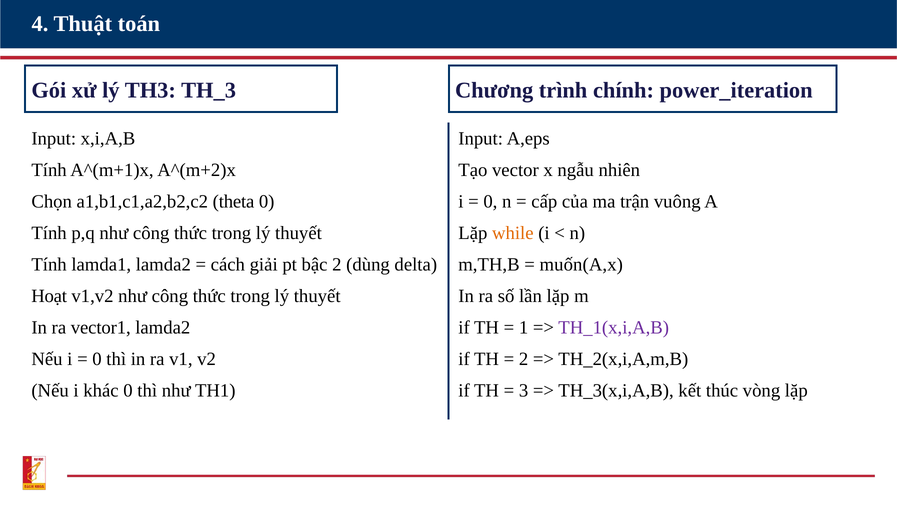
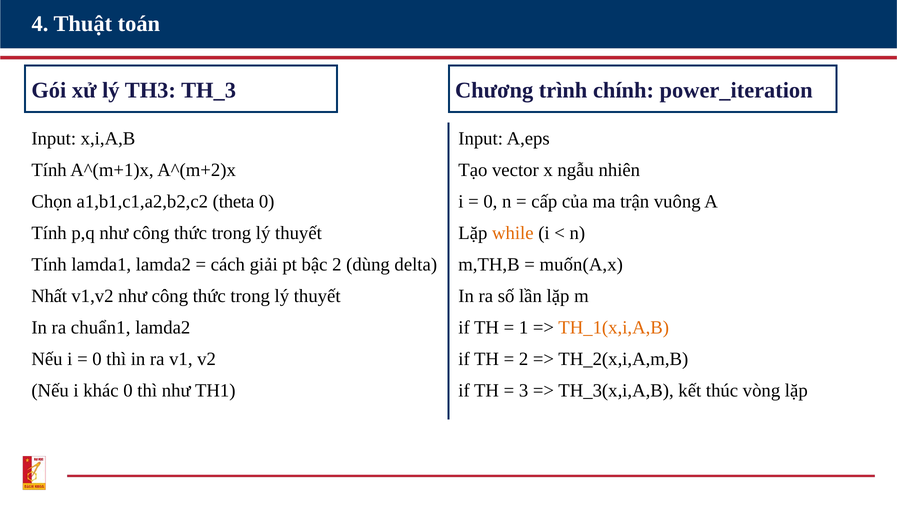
Hoạt: Hoạt -> Nhất (49, 296)
vector1: vector1 -> chuẩn1 (101, 327)
TH_1(x,i,A,B colour: purple -> orange (614, 327)
